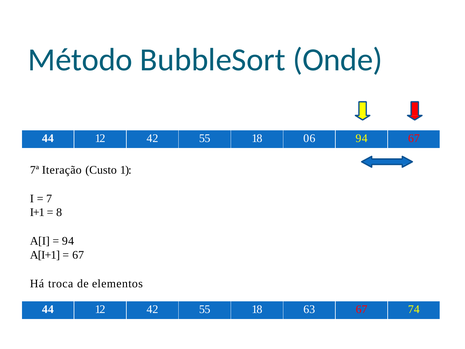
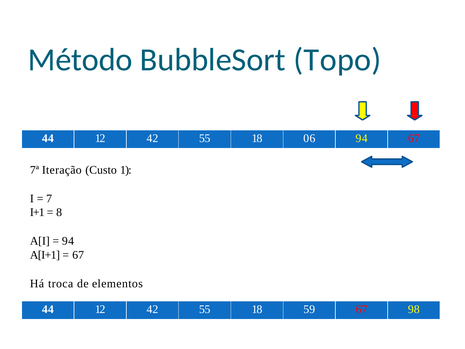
Onde: Onde -> Topo (337, 60)
63: 63 -> 59 (309, 309)
74: 74 -> 98 (414, 309)
